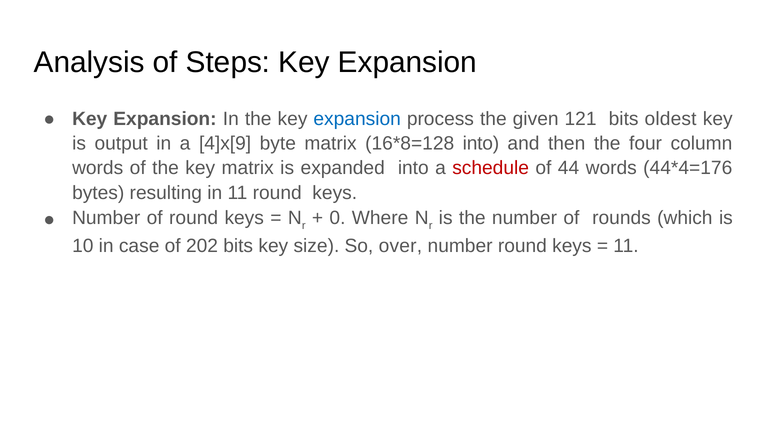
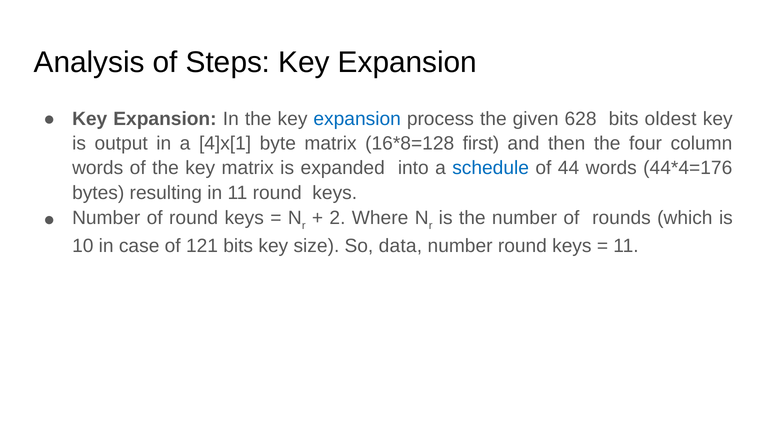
121: 121 -> 628 (581, 119)
4]x[9: 4]x[9 -> 4]x[1 (225, 143)
into: into -> first (481, 143)
schedule colour: red -> blue (491, 168)
0: 0 -> 2 (337, 218)
202: 202 -> 121 (202, 245)
over: over -> data (400, 245)
